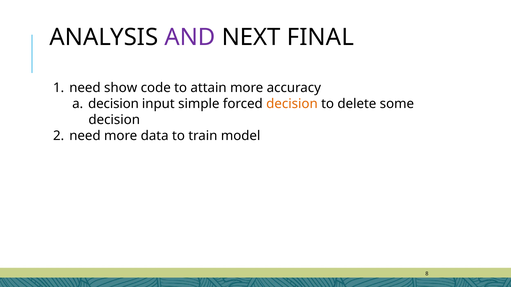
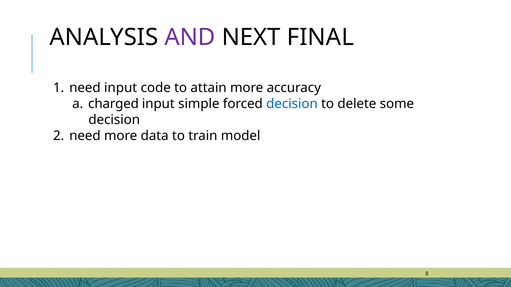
need show: show -> input (121, 88)
decision: decision -> charged (113, 104)
decision colour: orange -> blue (292, 104)
